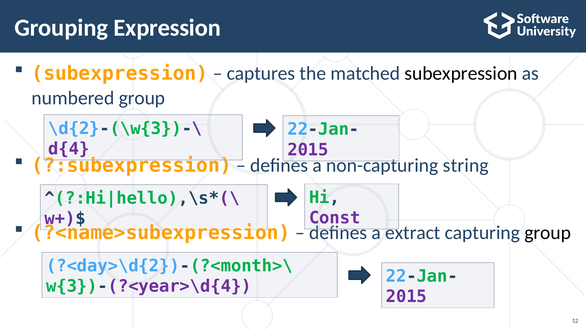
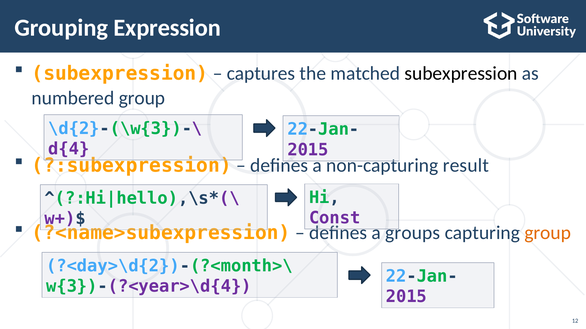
string: string -> result (466, 166)
extract: extract -> groups (413, 233)
group colour: black -> orange (548, 233)
